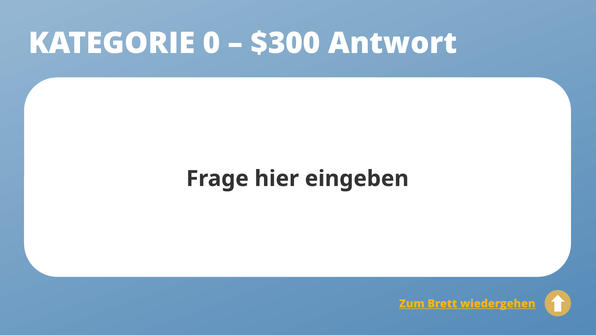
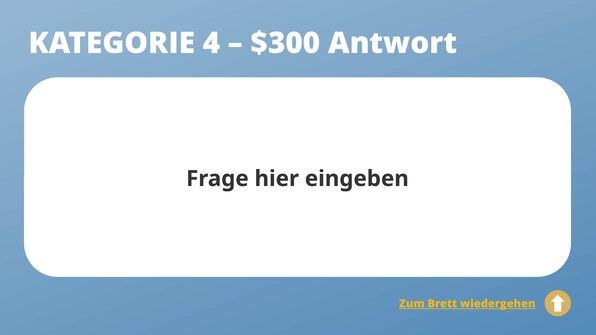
0: 0 -> 4 (212, 43)
